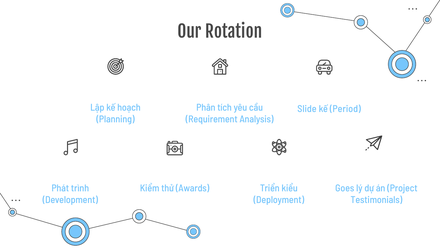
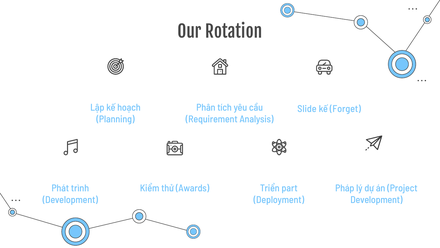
Period: Period -> Forget (345, 109)
kiểu: kiểu -> part (290, 188)
Goes: Goes -> Pháp (345, 188)
Testimonials: Testimonials -> Development (376, 200)
